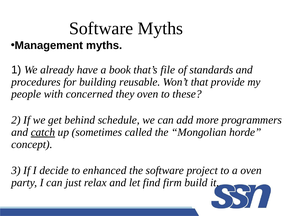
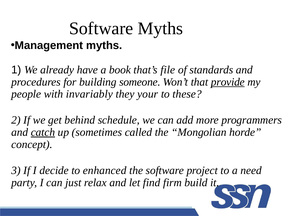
reusable: reusable -> someone (140, 82)
provide underline: none -> present (228, 82)
concerned: concerned -> invariably (89, 94)
they oven: oven -> your (148, 94)
a oven: oven -> need (251, 170)
